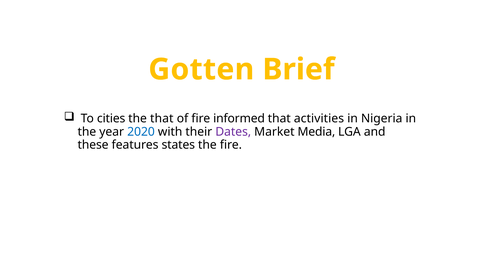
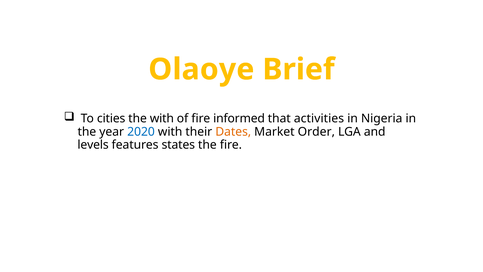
Gotten: Gotten -> Olaoye (201, 69)
the that: that -> with (162, 119)
Dates colour: purple -> orange (233, 132)
Media: Media -> Order (316, 132)
these: these -> levels (93, 145)
